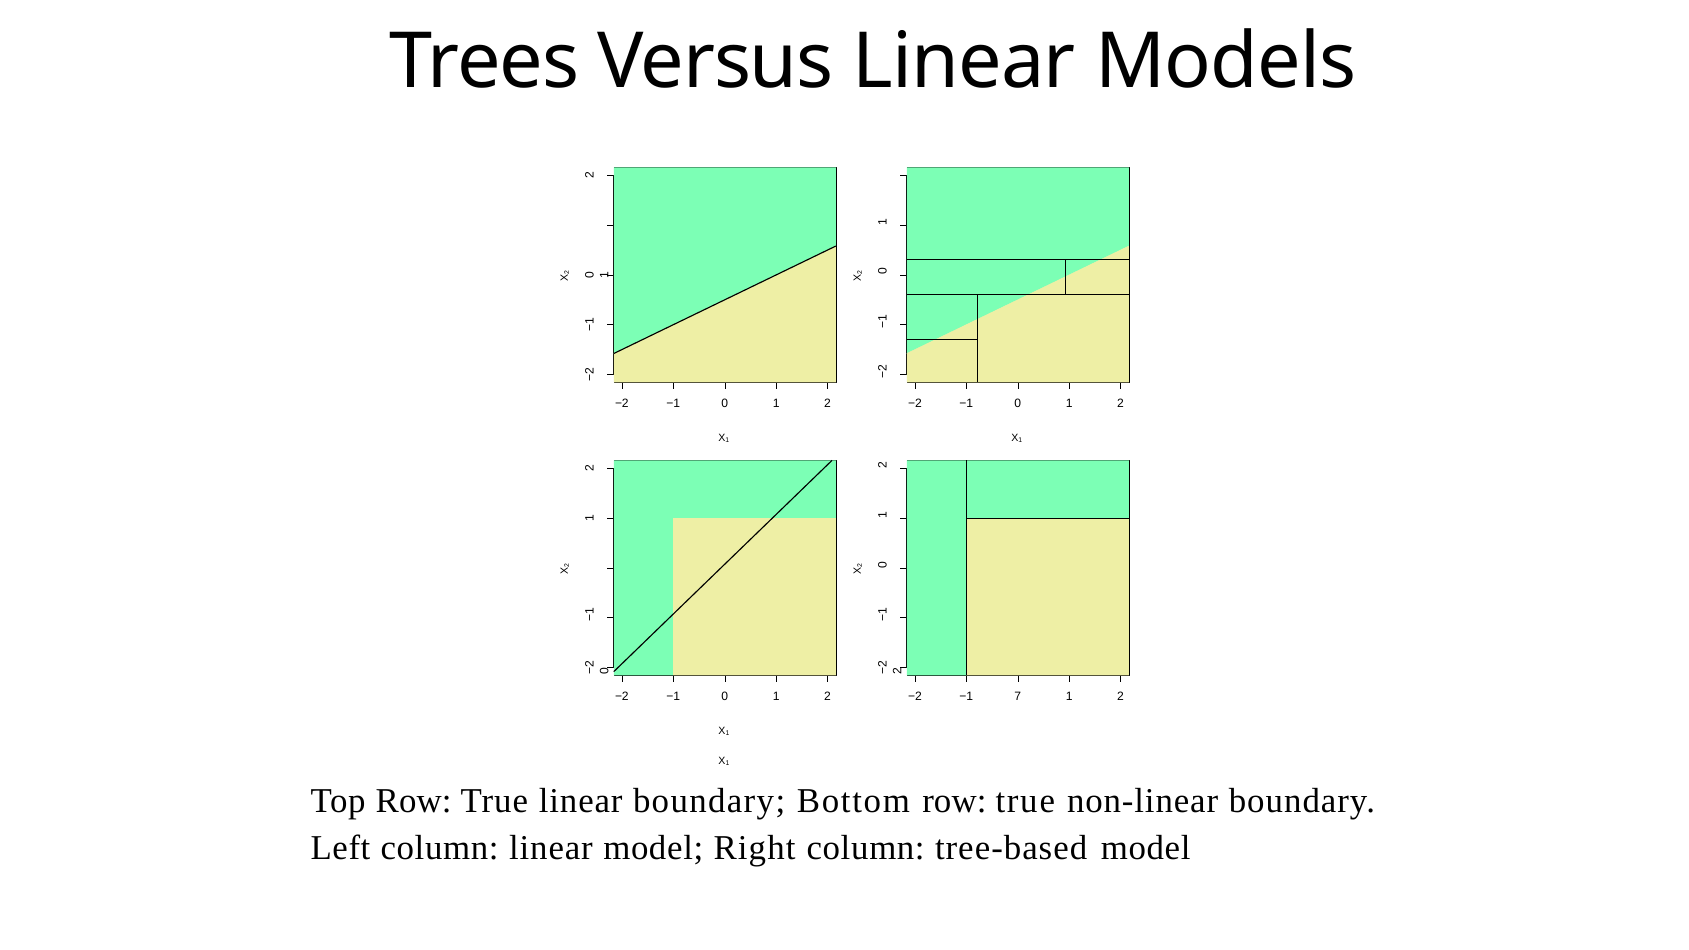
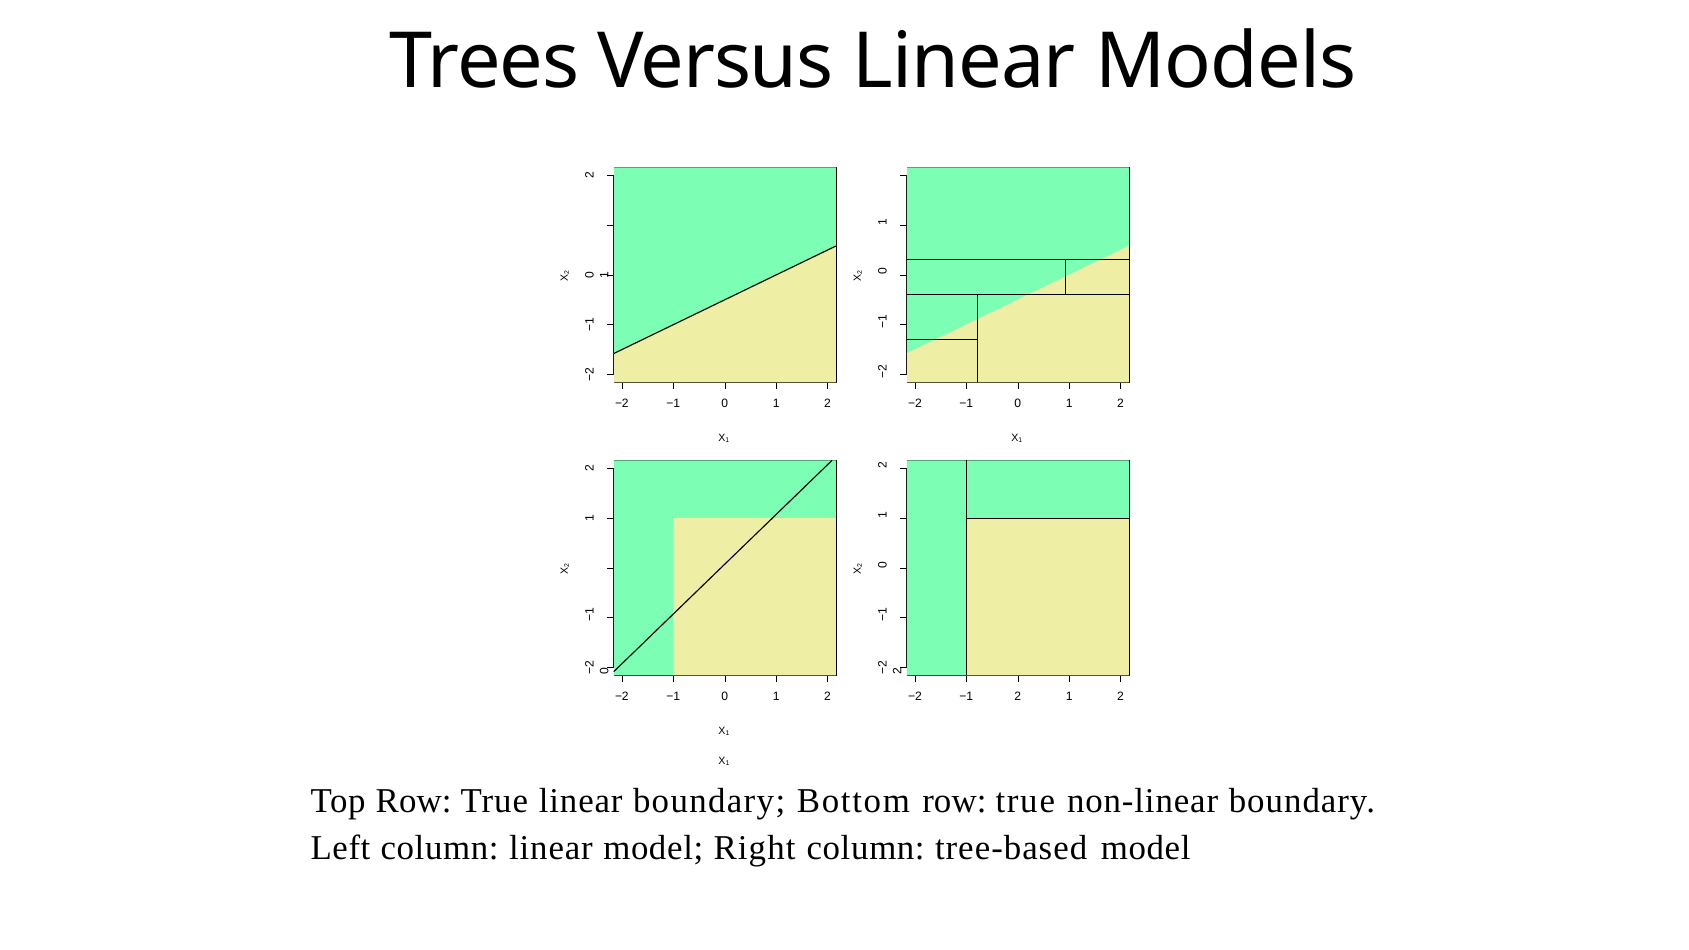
−1 7: 7 -> 2 (1018, 697)
